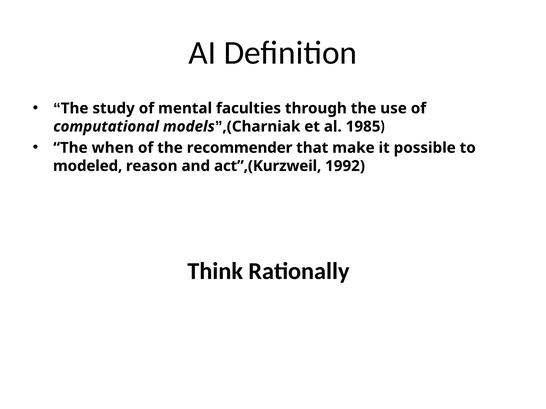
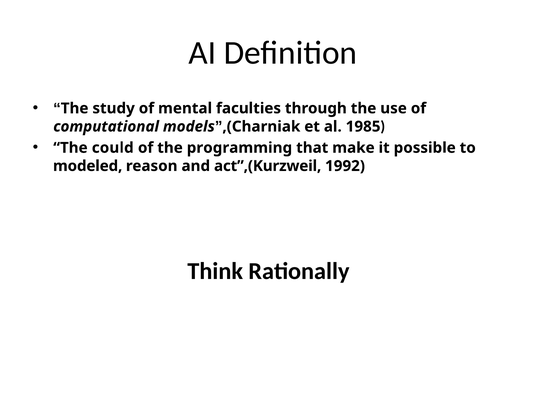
when: when -> could (113, 148)
recommender: recommender -> programming (239, 148)
